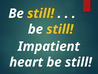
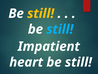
still colour: yellow -> light blue (60, 29)
